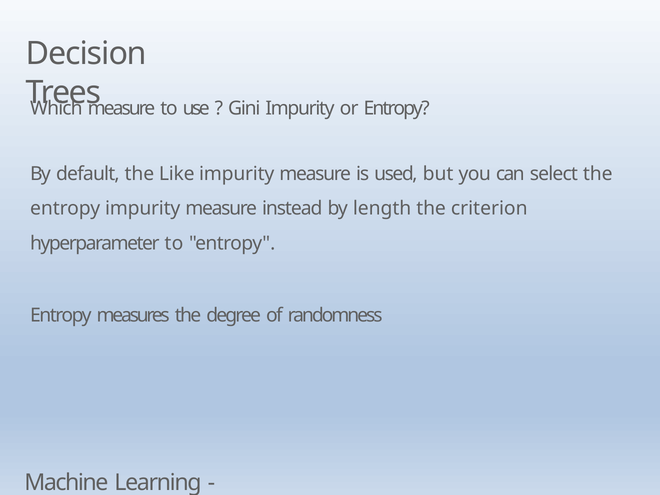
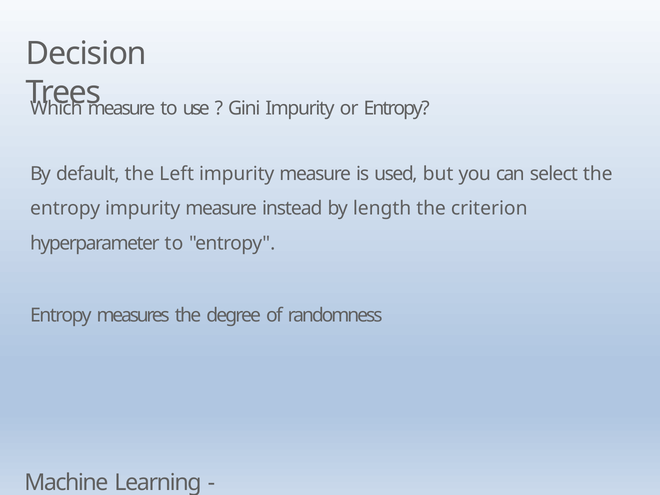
Like: Like -> Left (177, 174)
